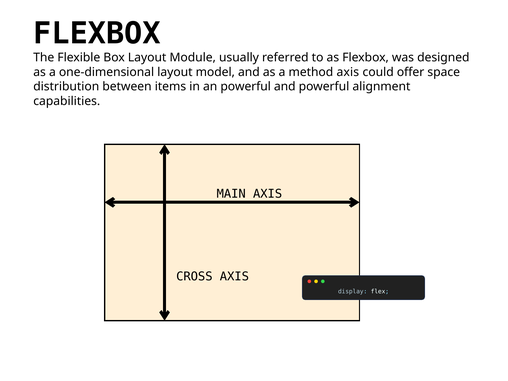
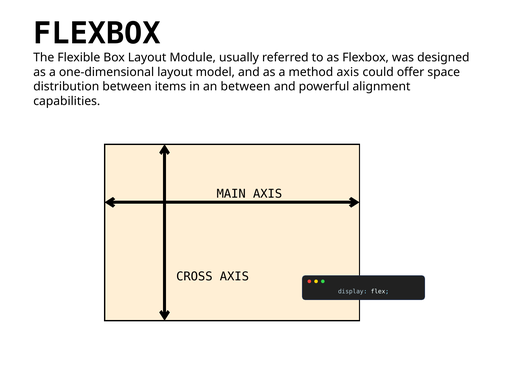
an powerful: powerful -> between (246, 87)
